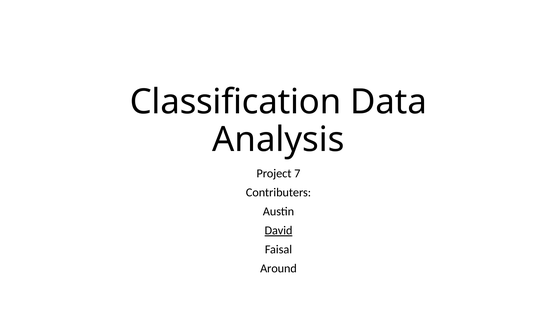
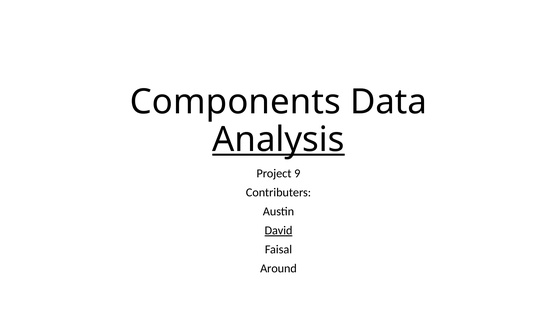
Classification: Classification -> Components (235, 102)
Analysis underline: none -> present (278, 139)
7: 7 -> 9 (297, 173)
